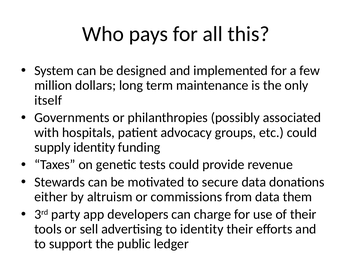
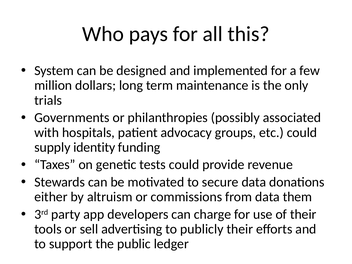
itself: itself -> trials (48, 100)
to identity: identity -> publicly (202, 229)
